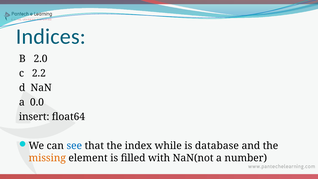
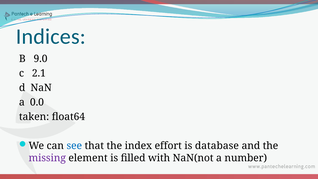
2.0: 2.0 -> 9.0 (41, 59)
2.2: 2.2 -> 2.1 (39, 73)
insert: insert -> taken (34, 117)
while: while -> effort (168, 146)
missing colour: orange -> purple (47, 158)
